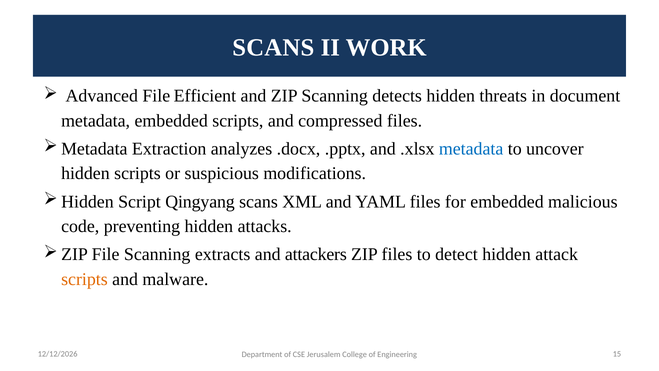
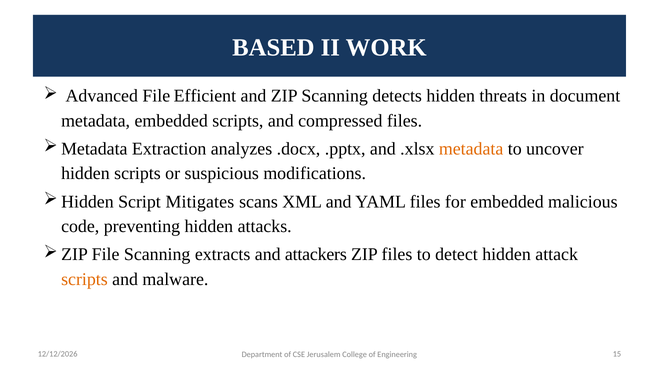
SCANS: SCANS -> BASED (273, 47)
metadata colour: blue -> orange (471, 149)
Qingyang: Qingyang -> Mitigates (200, 202)
